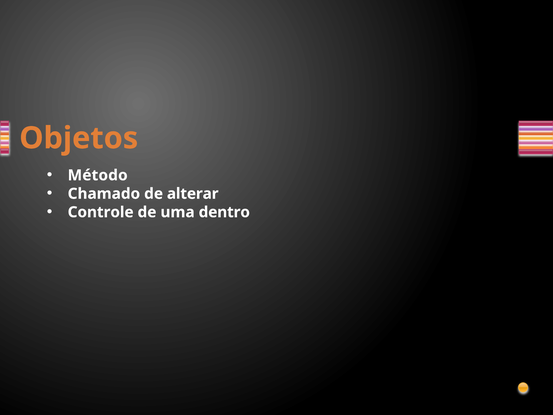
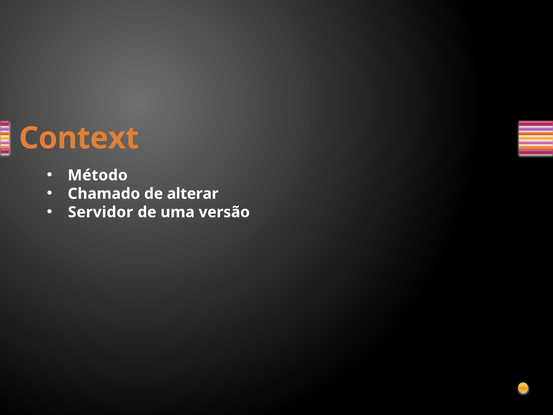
Objetos: Objetos -> Context (79, 138)
Controle: Controle -> Servidor (101, 212)
dentro: dentro -> versão (224, 212)
